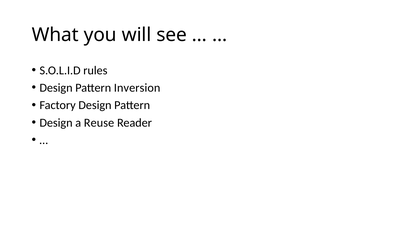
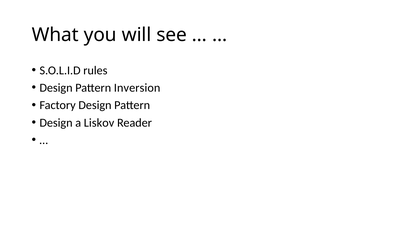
Reuse: Reuse -> Liskov (99, 123)
